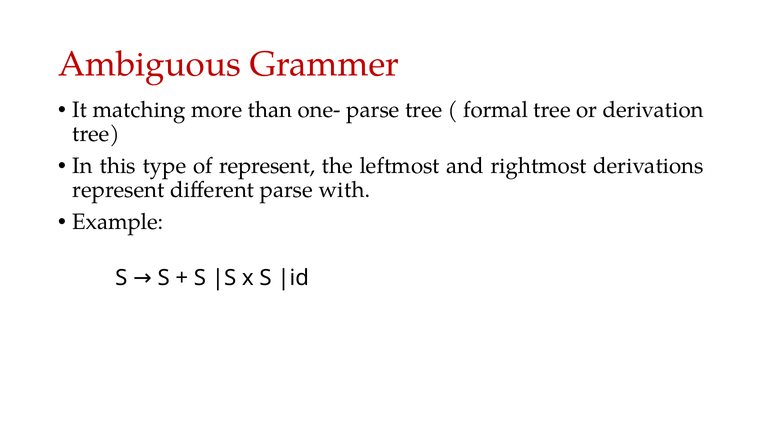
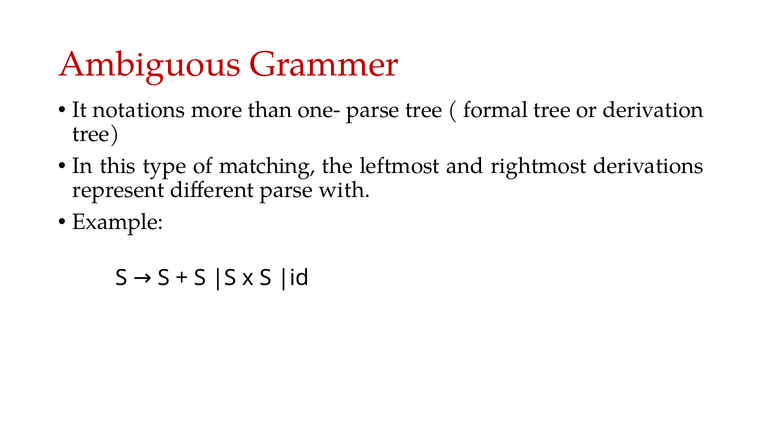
matching: matching -> notations (139, 110)
of represent: represent -> matching (267, 166)
